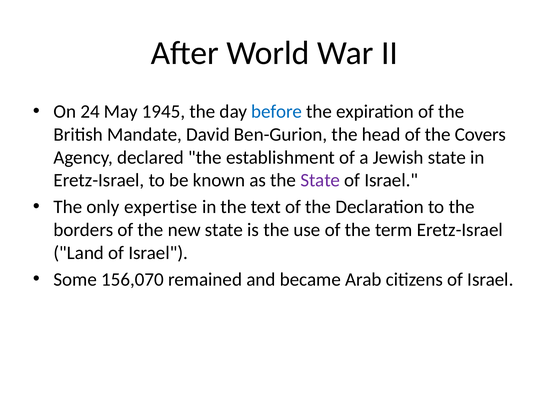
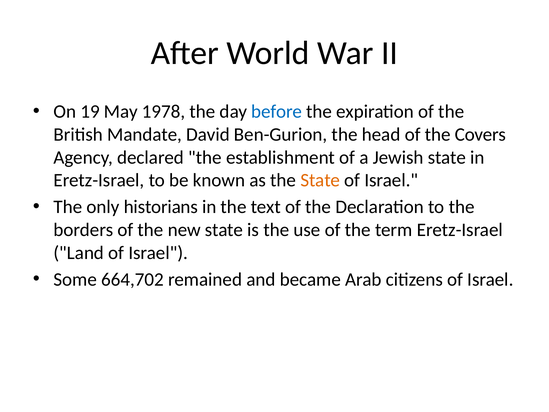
24: 24 -> 19 (90, 112)
1945: 1945 -> 1978 (164, 112)
State colour: purple -> orange (320, 180)
expertise: expertise -> historians (161, 207)
156,070: 156,070 -> 664,702 (132, 279)
